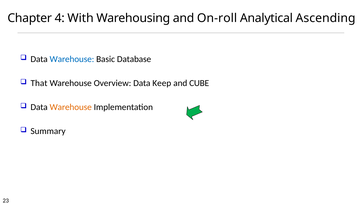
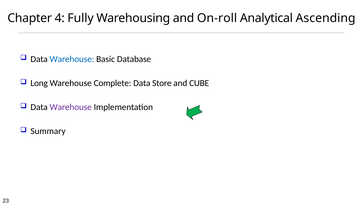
With: With -> Fully (81, 18)
That: That -> Long (39, 83)
Overview: Overview -> Complete (113, 83)
Keep: Keep -> Store (162, 83)
Warehouse colour: orange -> purple (71, 107)
